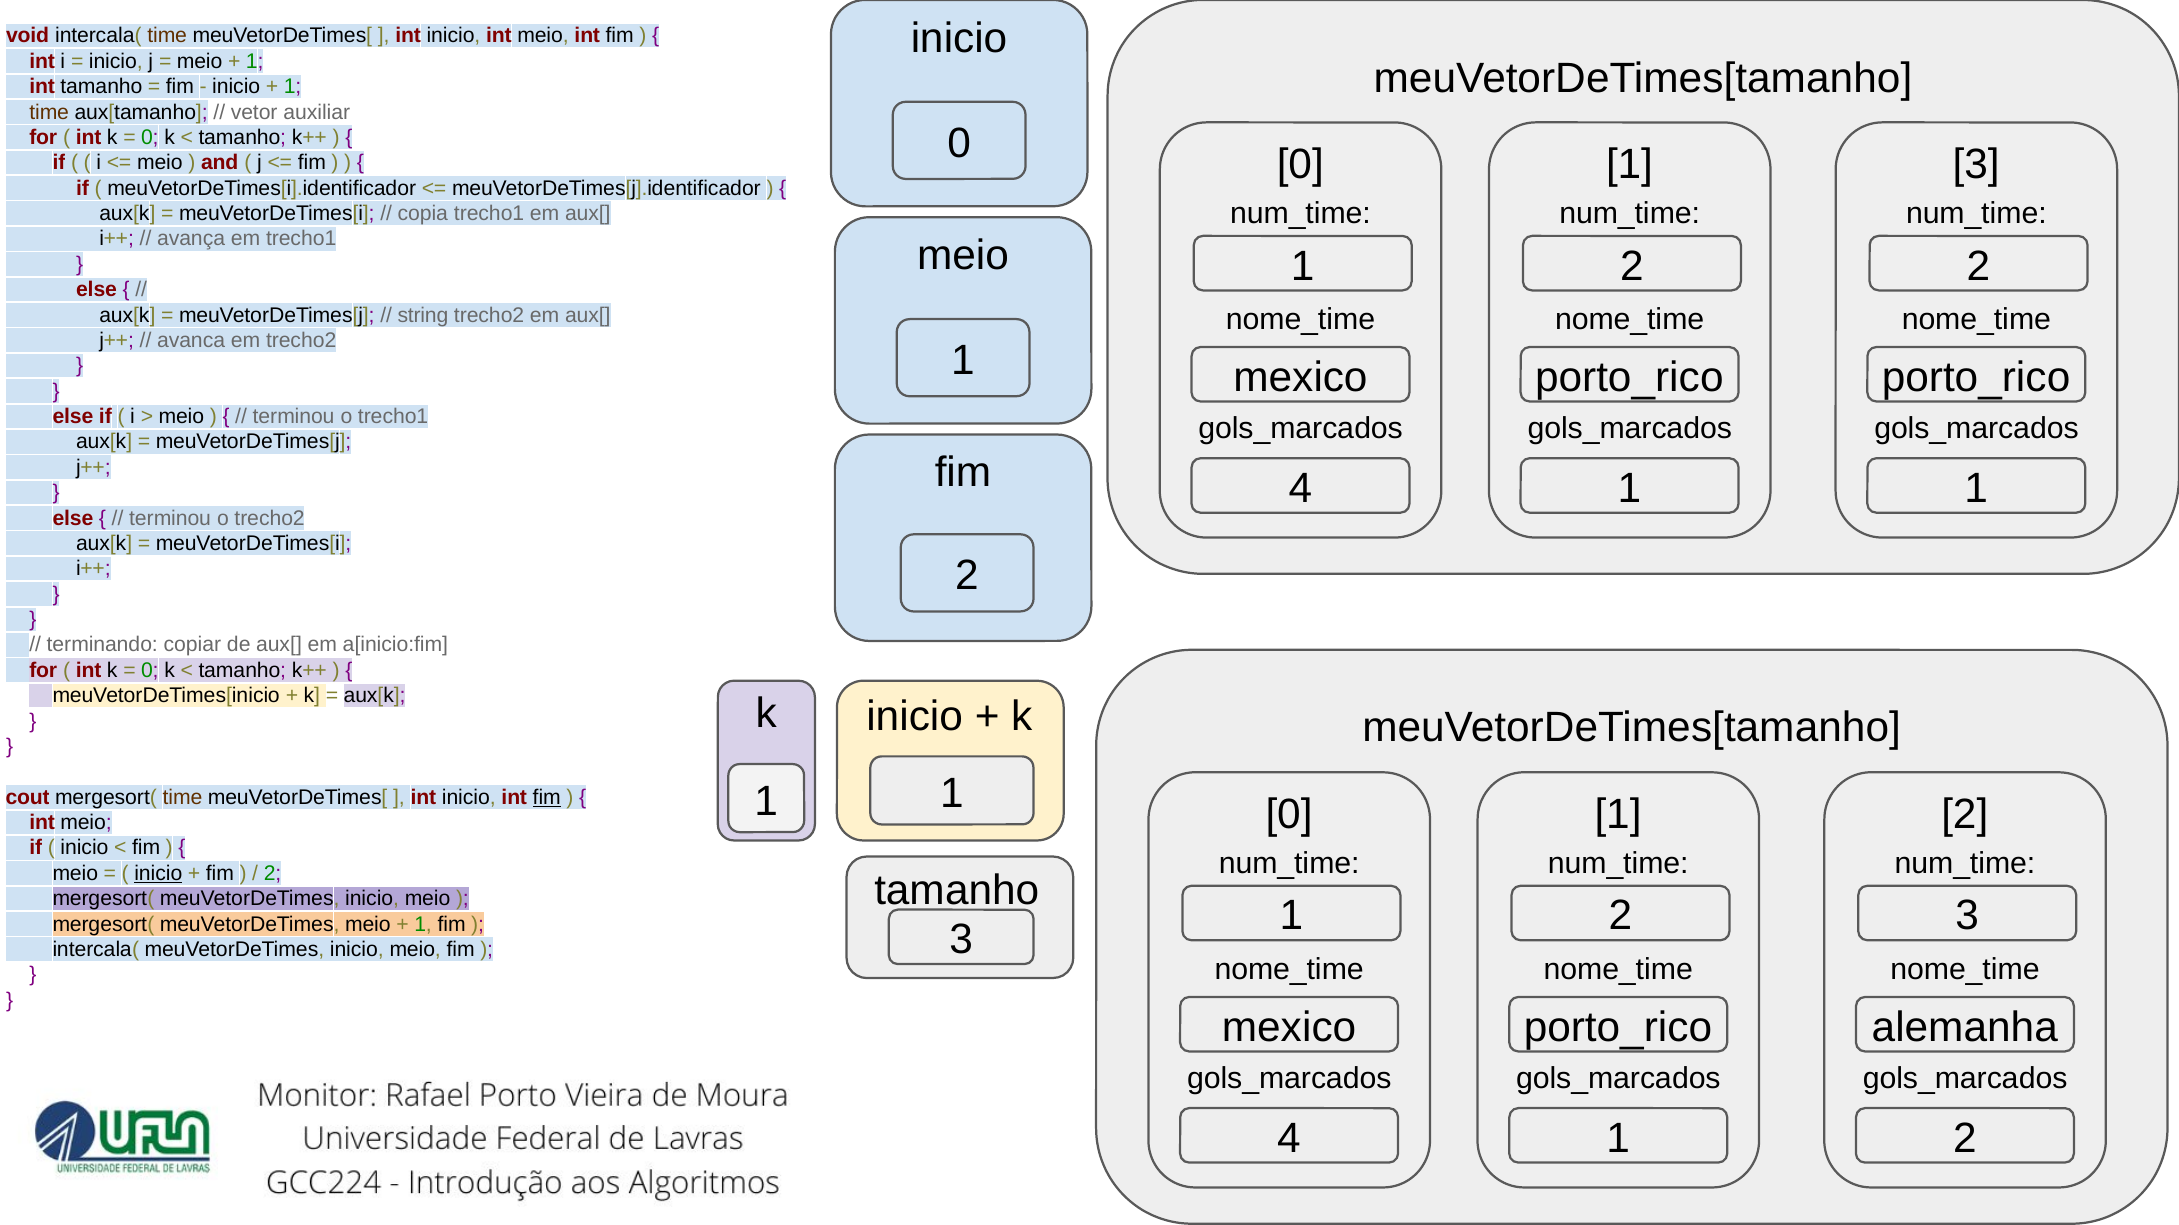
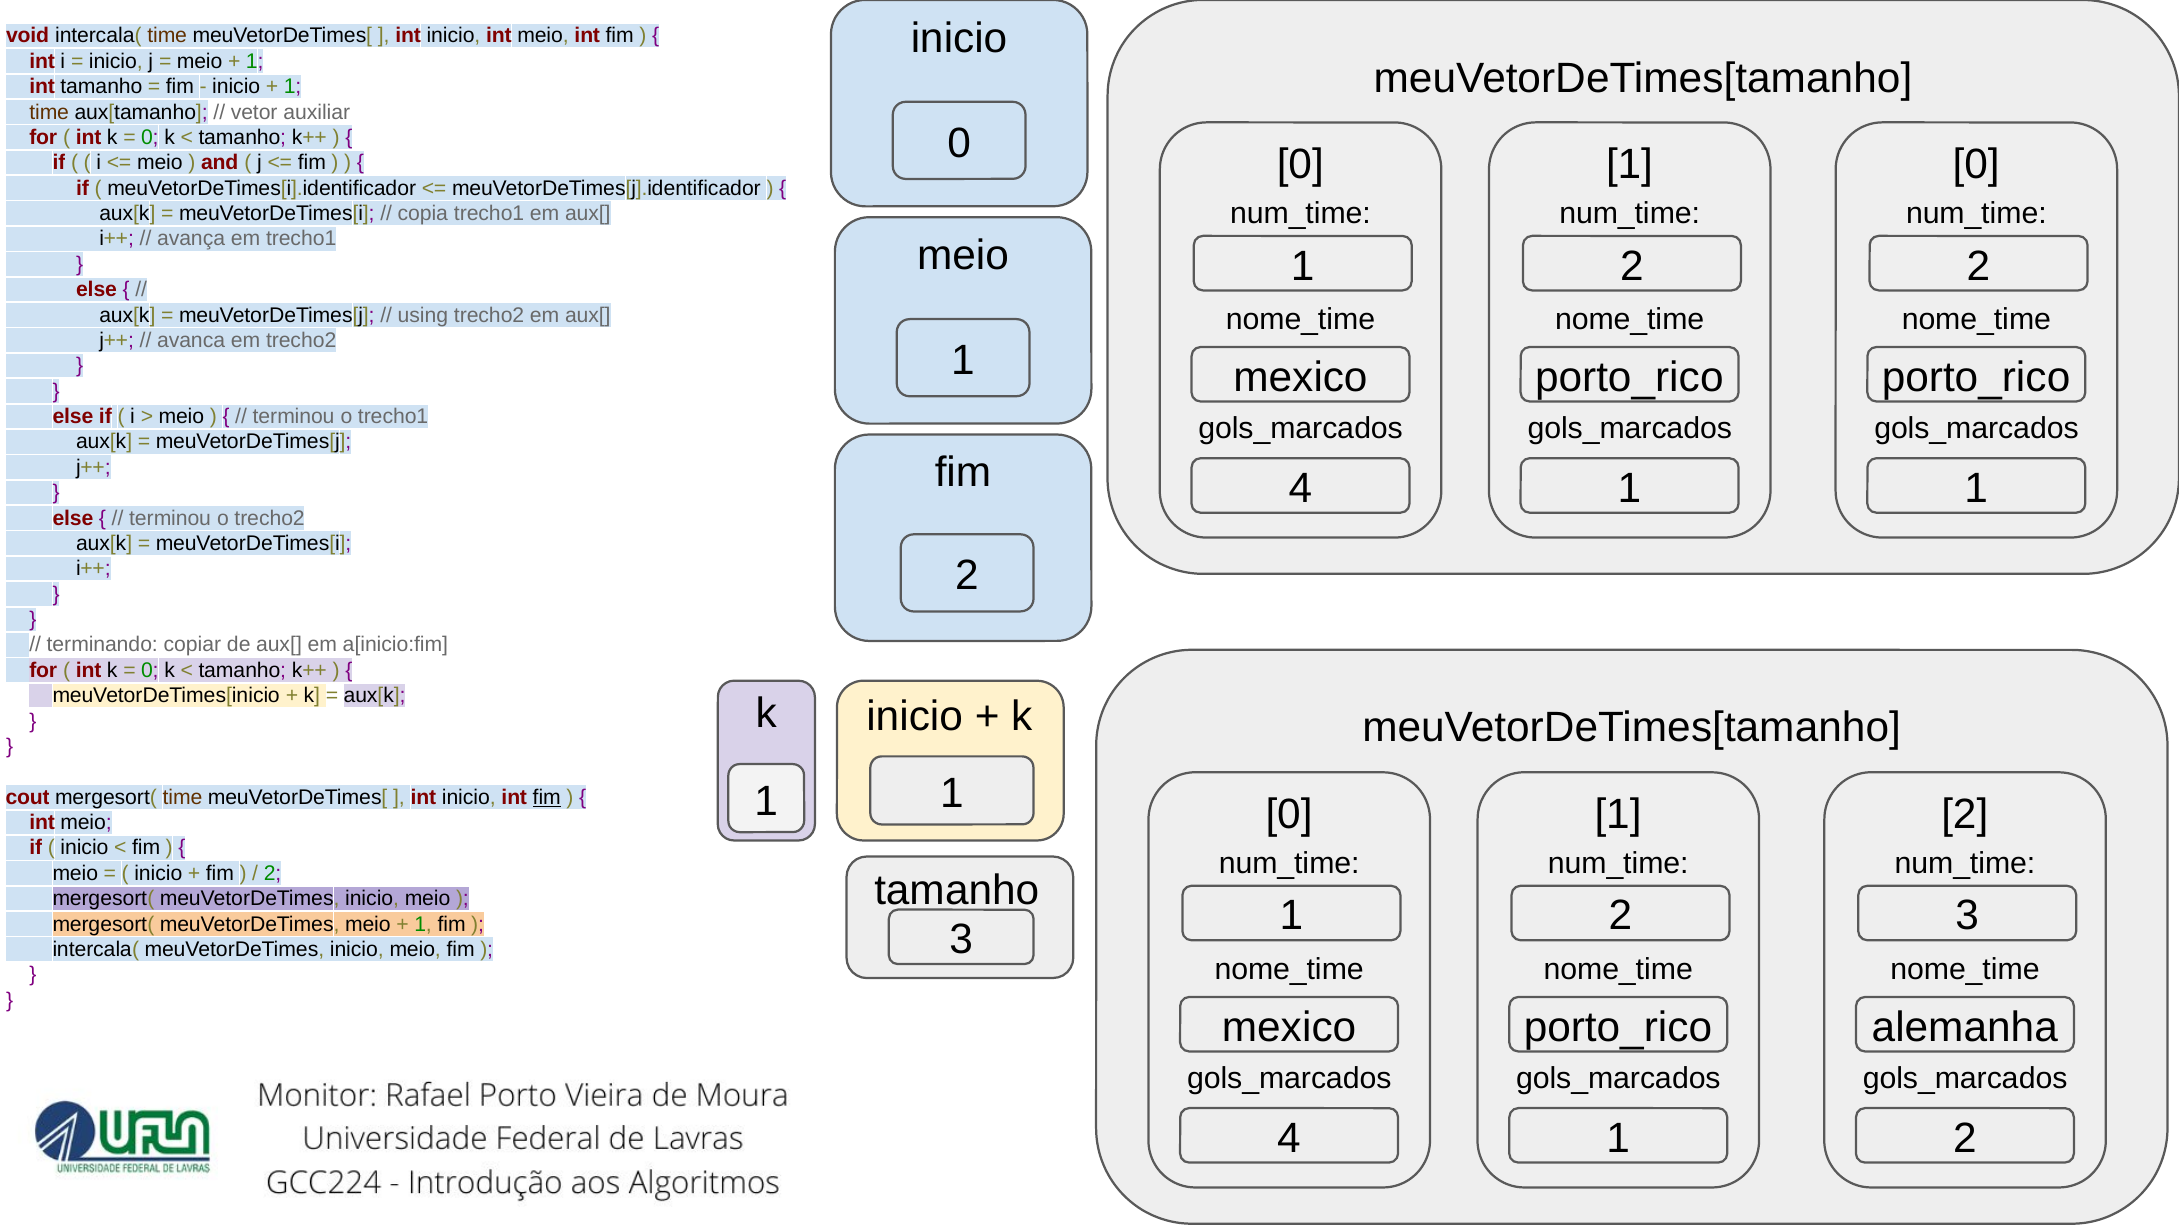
3: 3 -> 0 (1976, 164)
string: string -> using (423, 315)
inicio underline: present -> none (158, 874)
